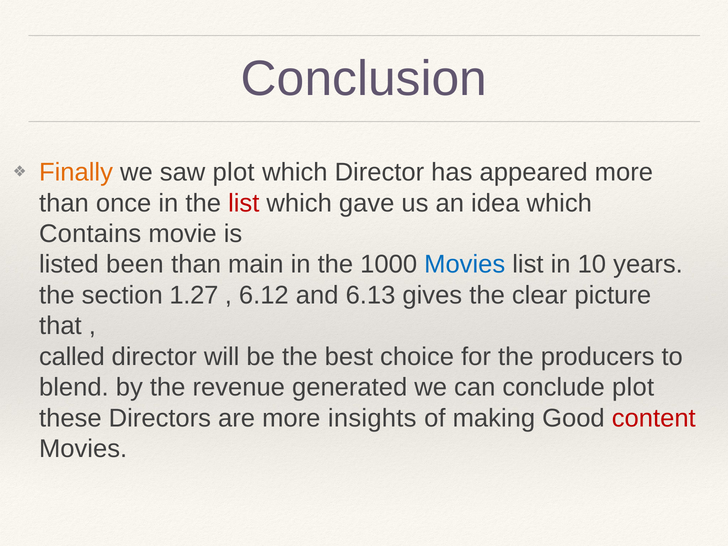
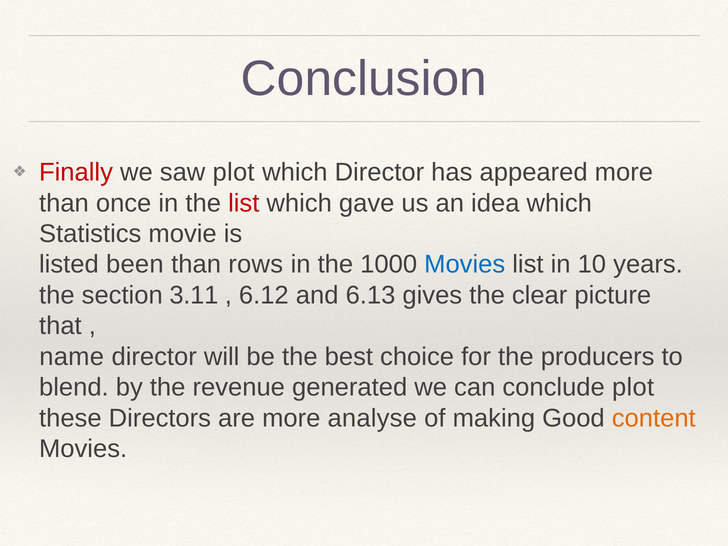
Finally colour: orange -> red (76, 172)
Contains: Contains -> Statistics (90, 234)
main: main -> rows (256, 265)
1.27: 1.27 -> 3.11 (194, 295)
called: called -> name (72, 357)
insights: insights -> analyse (372, 418)
content colour: red -> orange (654, 418)
